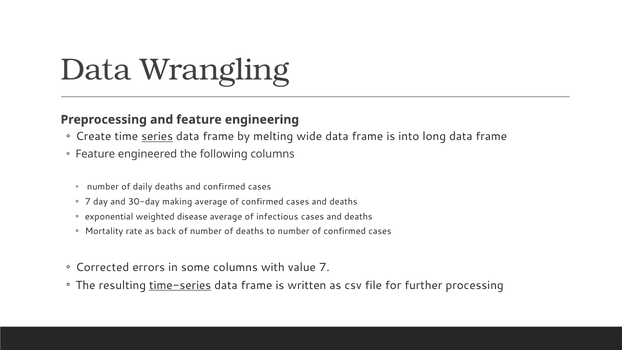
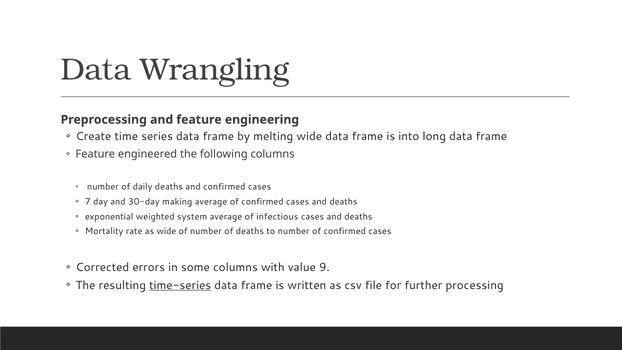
series underline: present -> none (157, 137)
disease: disease -> system (192, 216)
as back: back -> wide (166, 231)
value 7: 7 -> 9 (324, 267)
